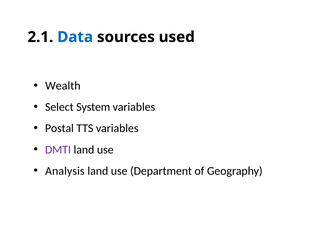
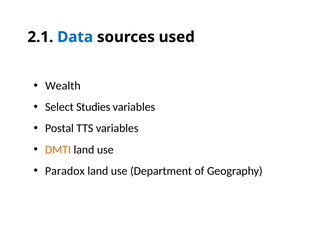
System: System -> Studies (93, 107)
DMTI colour: purple -> orange (58, 149)
Analysis: Analysis -> Paradox (65, 171)
